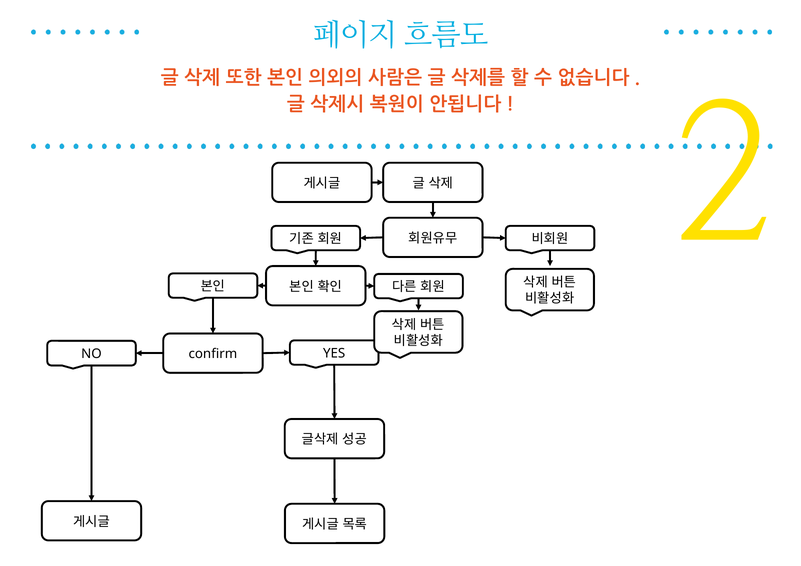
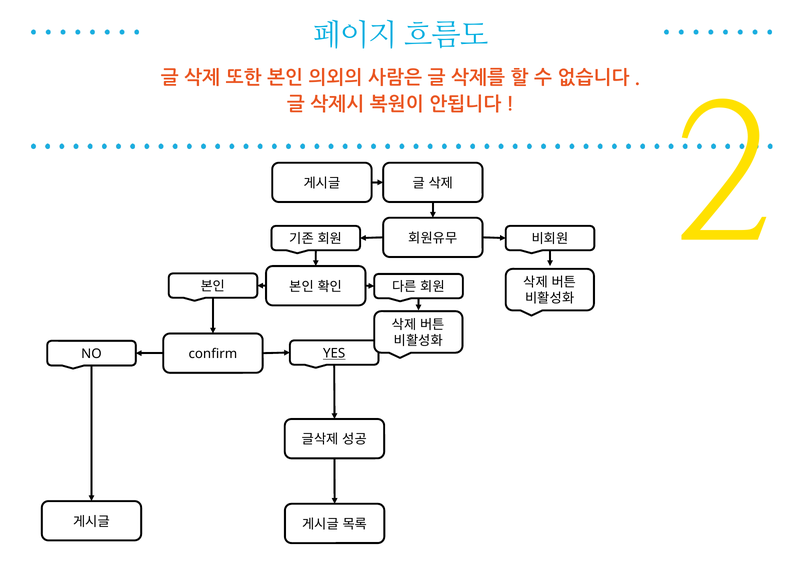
YES underline: none -> present (334, 354)
